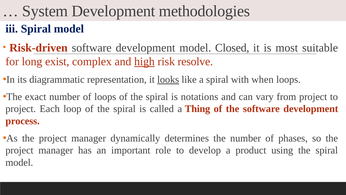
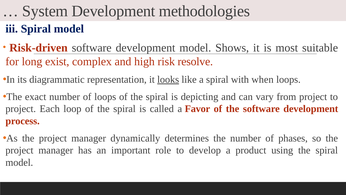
Closed: Closed -> Shows (232, 48)
high underline: present -> none (144, 61)
notations: notations -> depicting (200, 97)
Thing: Thing -> Favor (197, 109)
